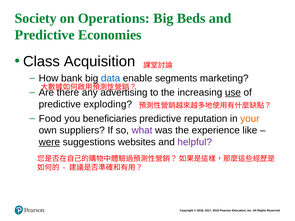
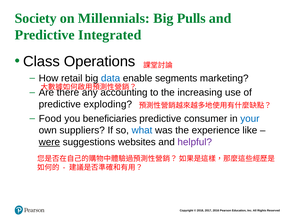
Operations: Operations -> Millennials (114, 18)
Beds: Beds -> Pulls (191, 18)
Economies: Economies -> Integrated (110, 35)
Acquisition: Acquisition -> Operations (100, 62)
bank: bank -> retail (72, 78)
advertising: advertising -> accounting (124, 93)
use underline: present -> none (233, 93)
reputation: reputation -> consumer (206, 119)
your colour: orange -> blue (250, 119)
what colour: purple -> blue (142, 131)
